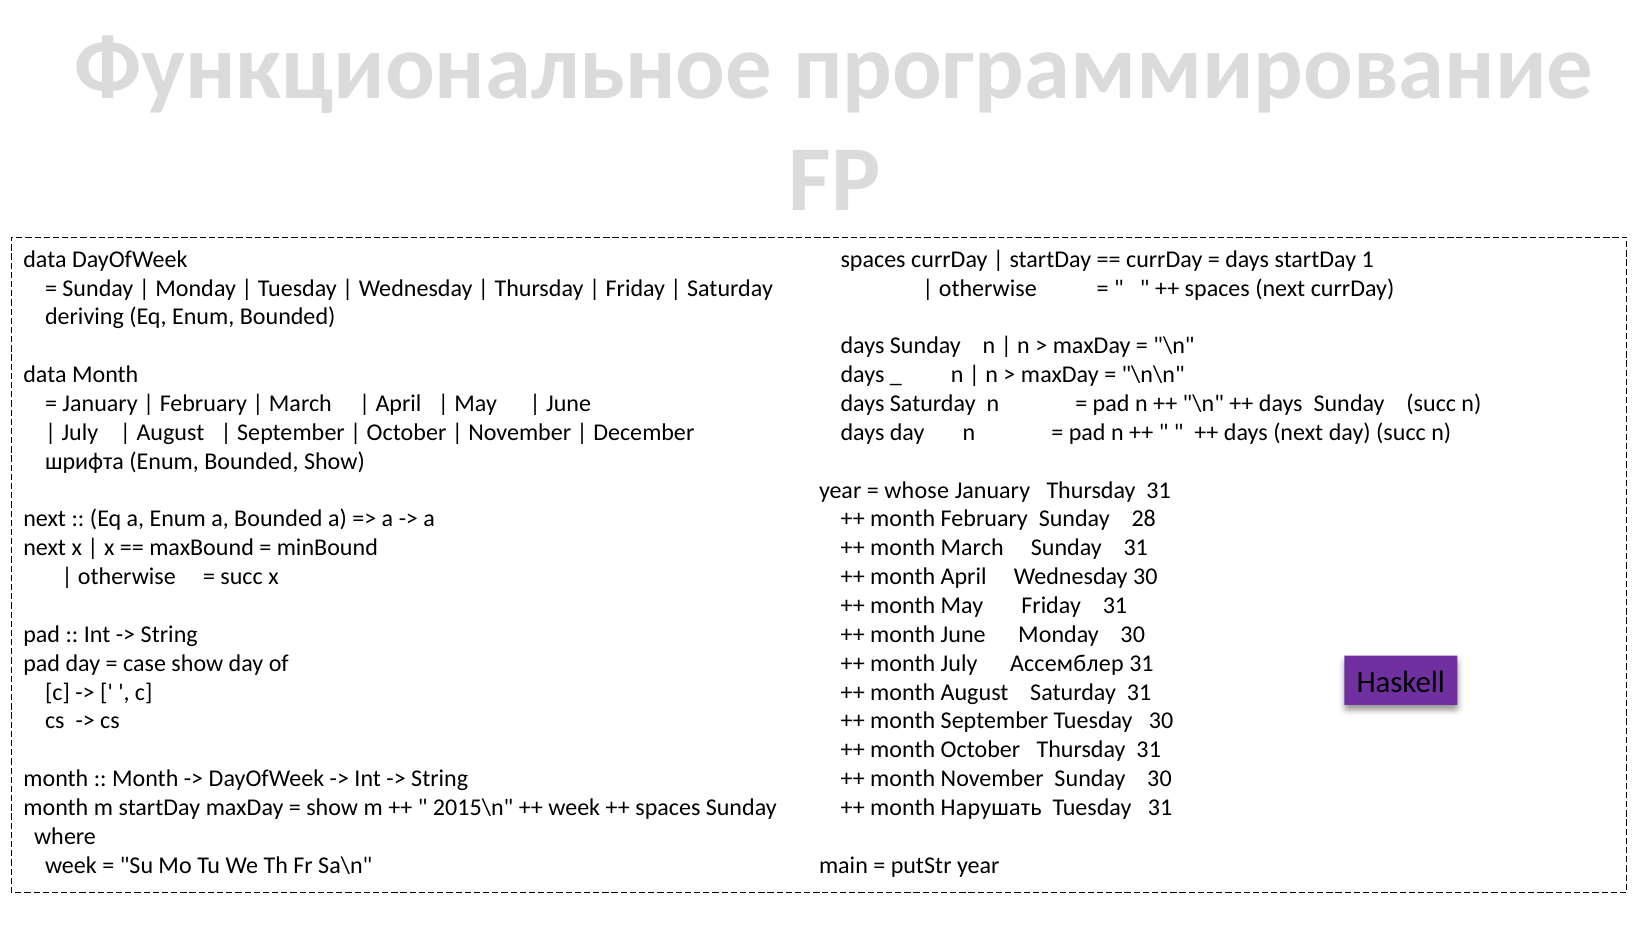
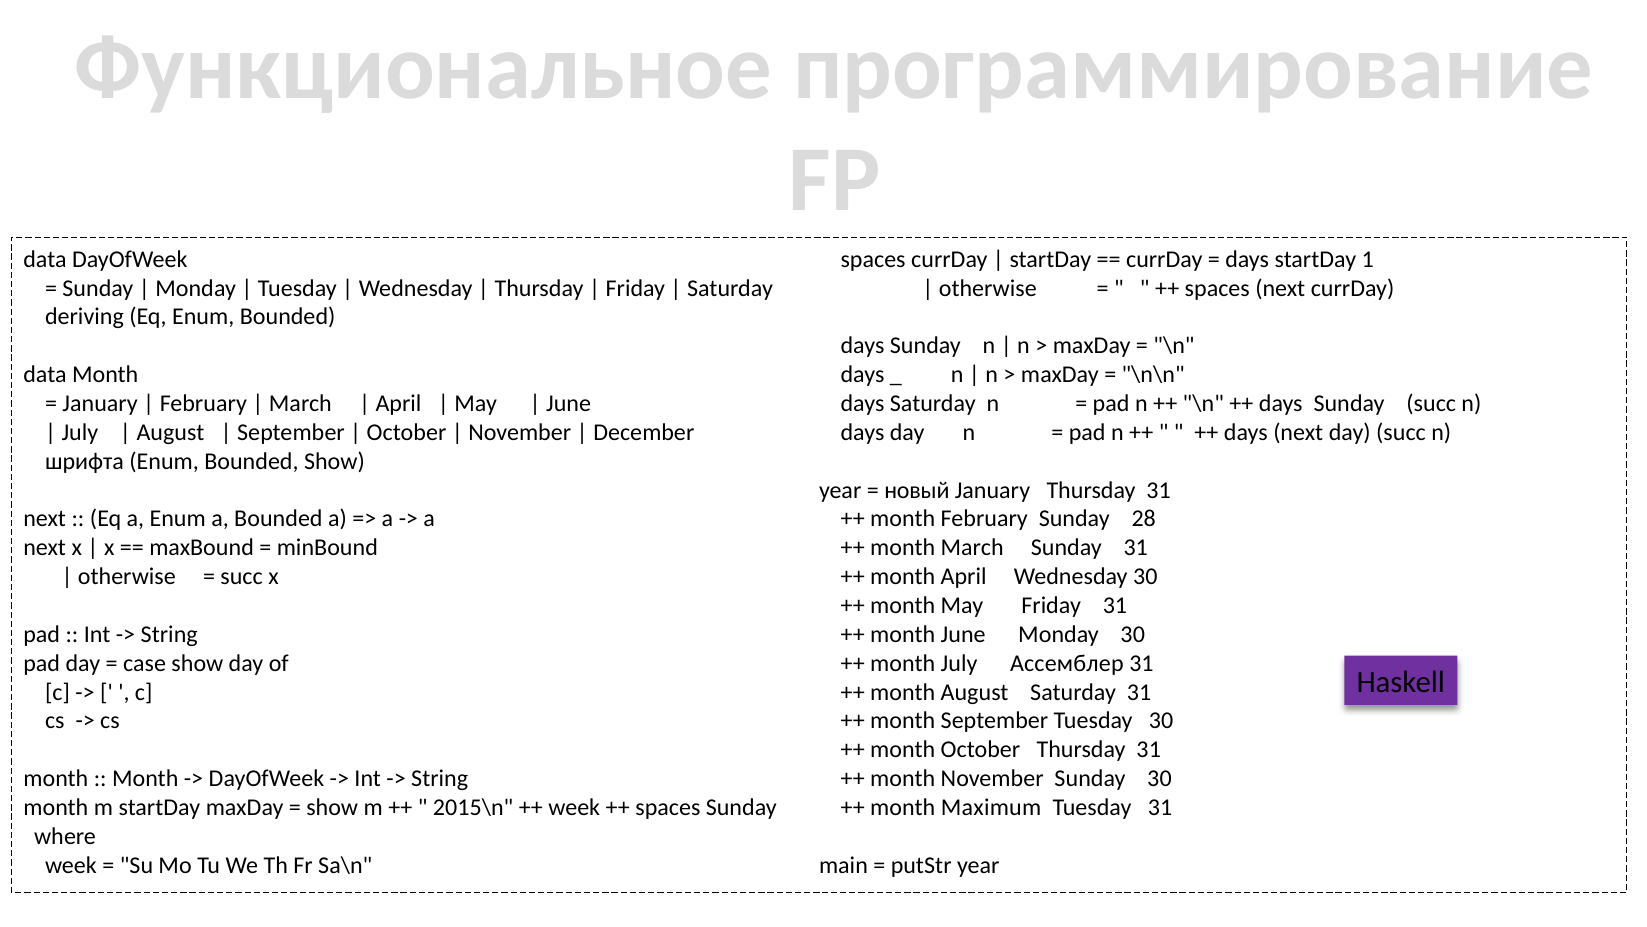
whose: whose -> новый (917, 490)
Нарушать: Нарушать -> Maximum (991, 807)
